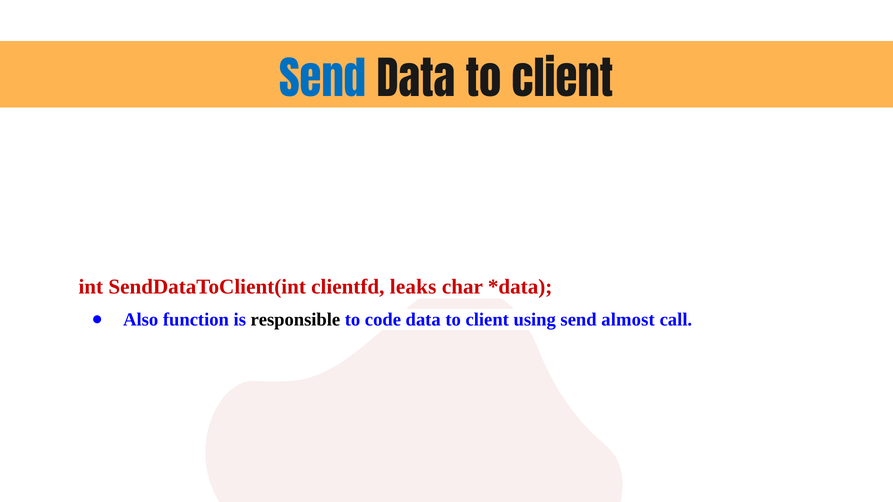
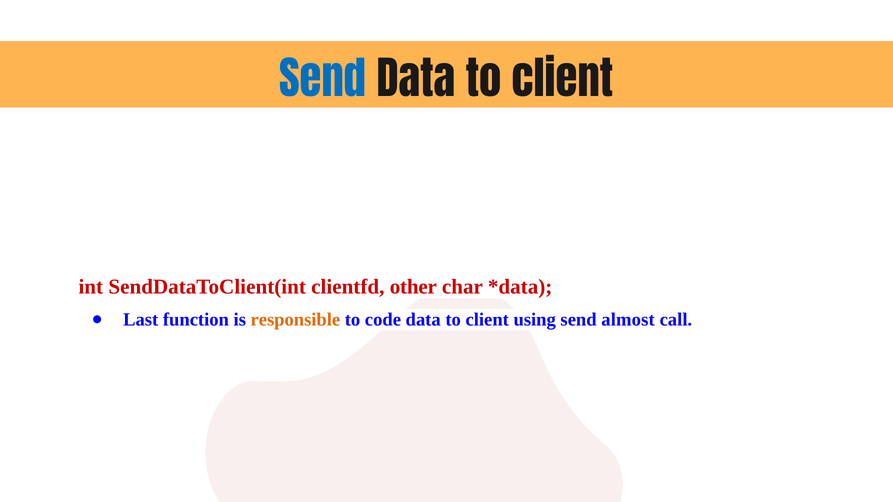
leaks: leaks -> other (413, 287)
Also: Also -> Last (141, 320)
responsible colour: black -> orange (295, 320)
